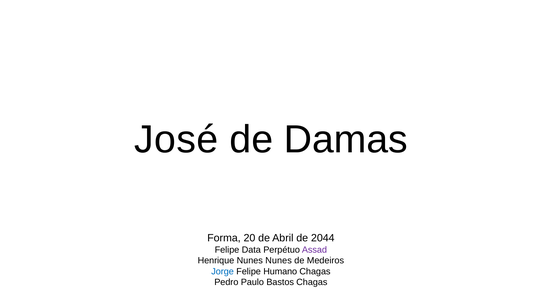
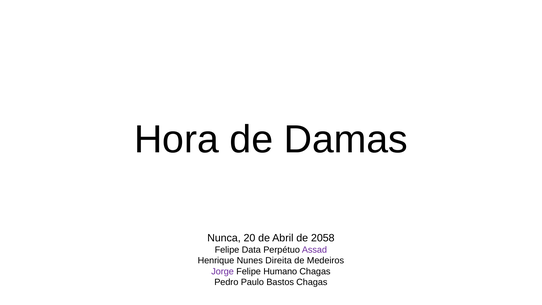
José: José -> Hora (176, 140)
Forma: Forma -> Nunca (224, 238)
2044: 2044 -> 2058 (323, 238)
Nunes Nunes: Nunes -> Direita (279, 260)
Jorge colour: blue -> purple (223, 271)
